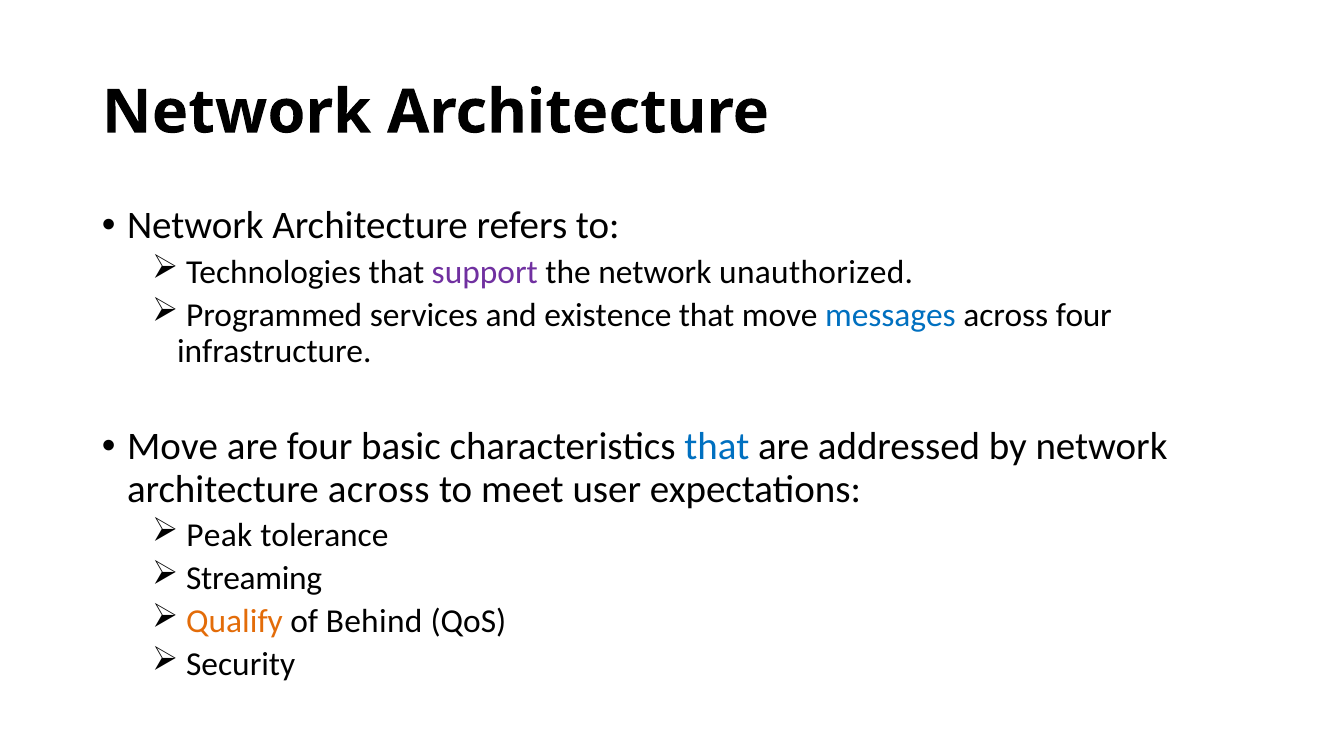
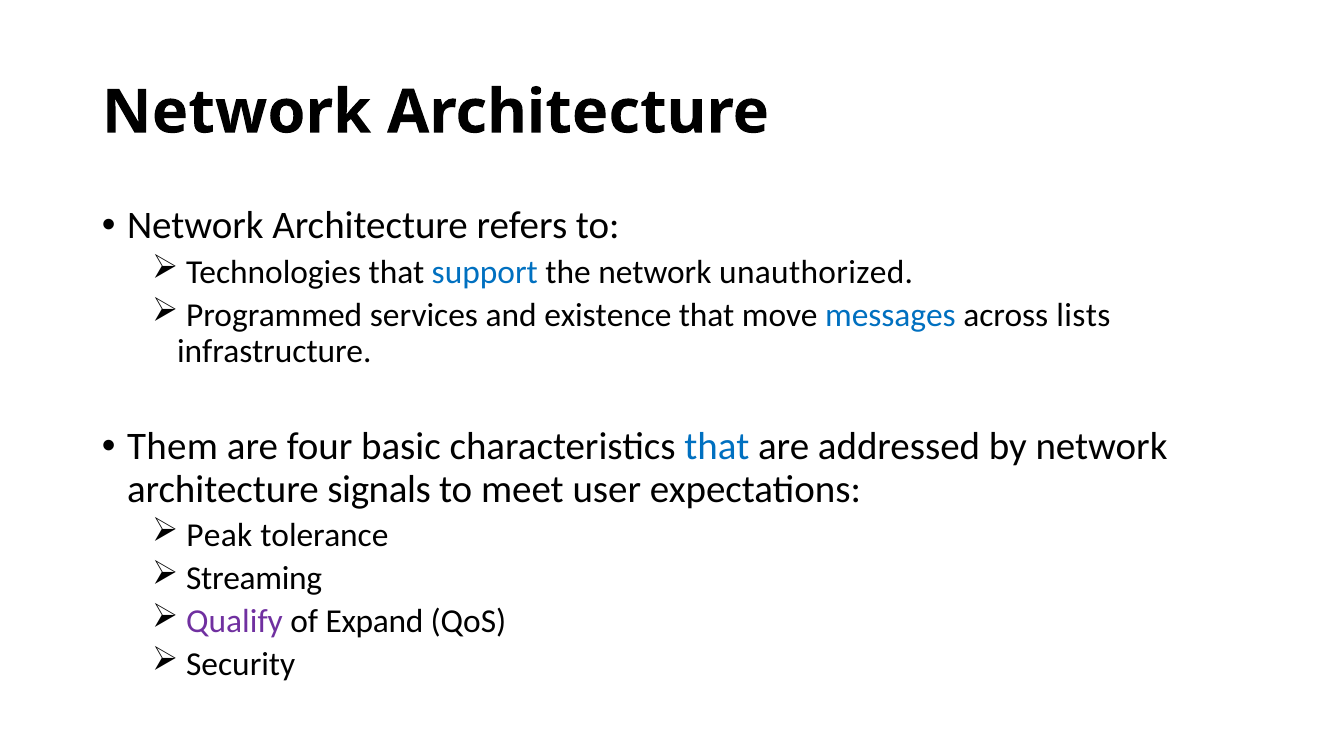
support colour: purple -> blue (485, 272)
across four: four -> lists (1083, 315)
Move: Move -> Them (172, 447)
architecture across: across -> signals (379, 489)
Qualify colour: orange -> purple (234, 621)
Behind: Behind -> Expand (374, 621)
